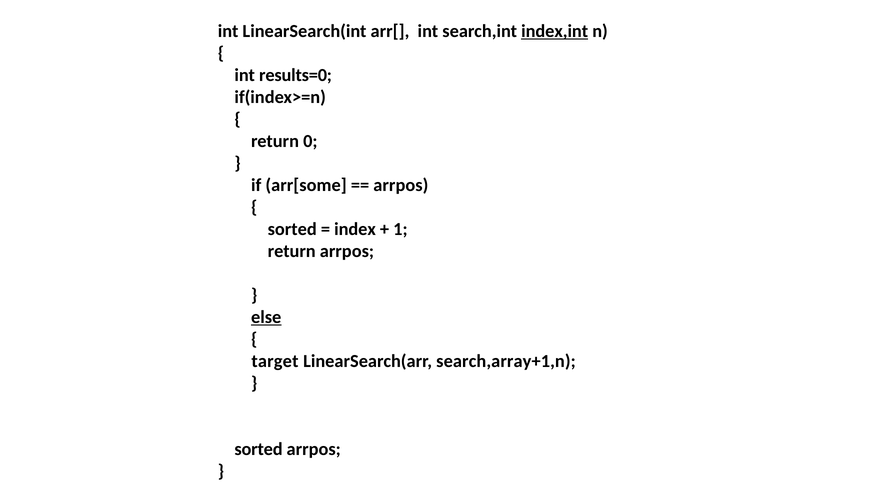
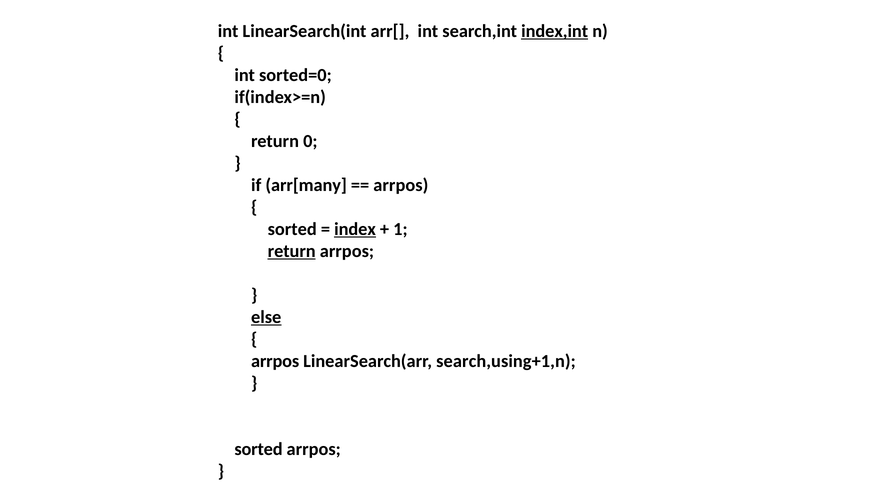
results=0: results=0 -> sorted=0 (295, 75)
arr[some: arr[some -> arr[many (306, 185)
index underline: none -> present (355, 229)
return underline: none -> present (292, 251)
target: target -> arrpos (275, 361)
search,array+1,n: search,array+1,n -> search,using+1,n (506, 361)
